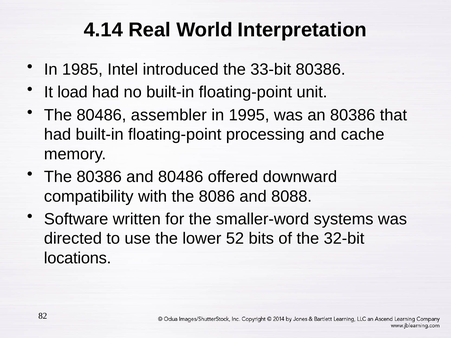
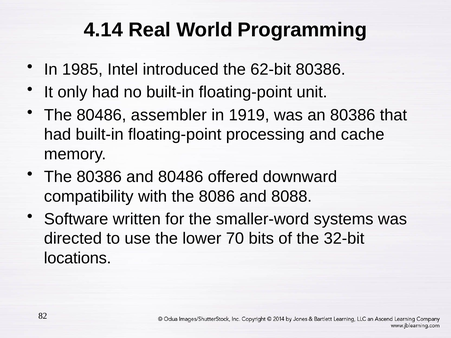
Interpretation: Interpretation -> Programming (302, 30)
33-bit: 33-bit -> 62-bit (271, 70)
load: load -> only (72, 92)
1995: 1995 -> 1919 (249, 115)
52: 52 -> 70 (235, 239)
